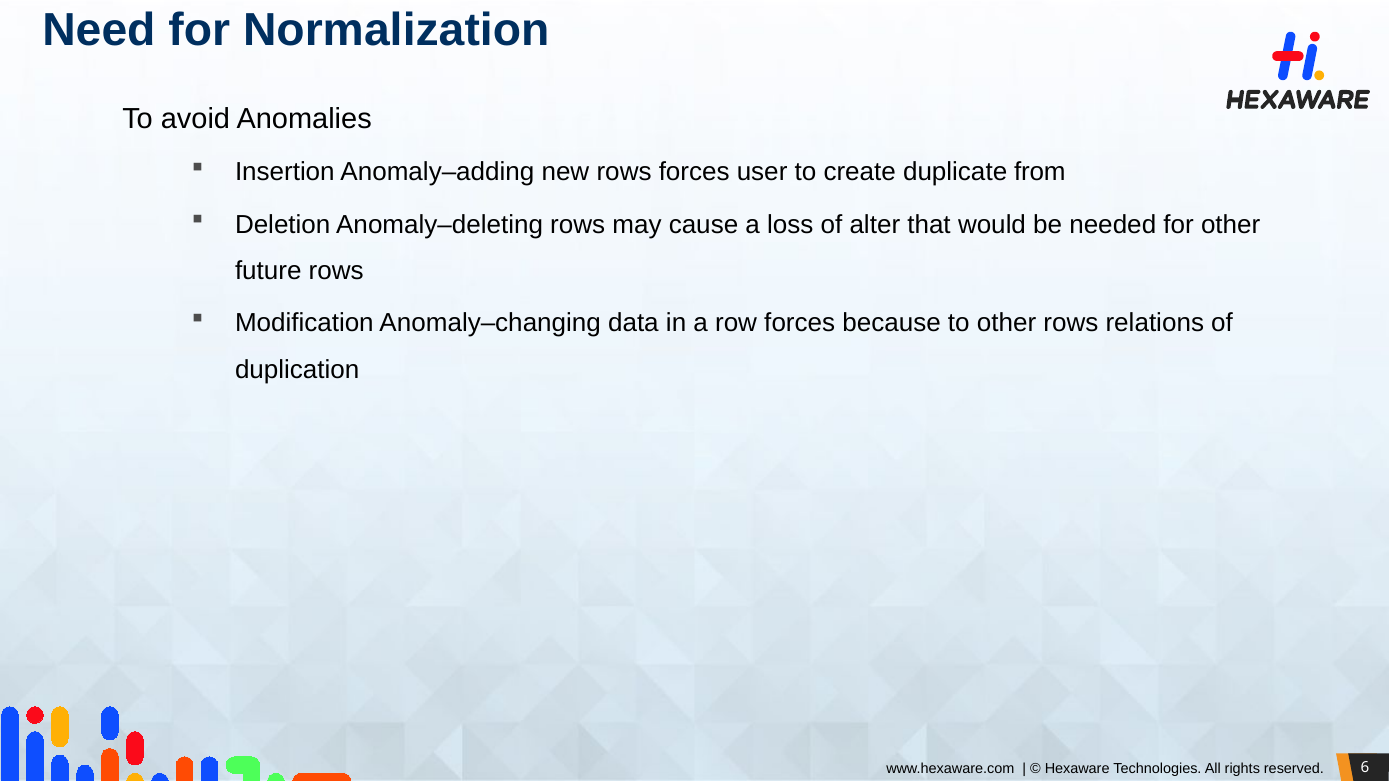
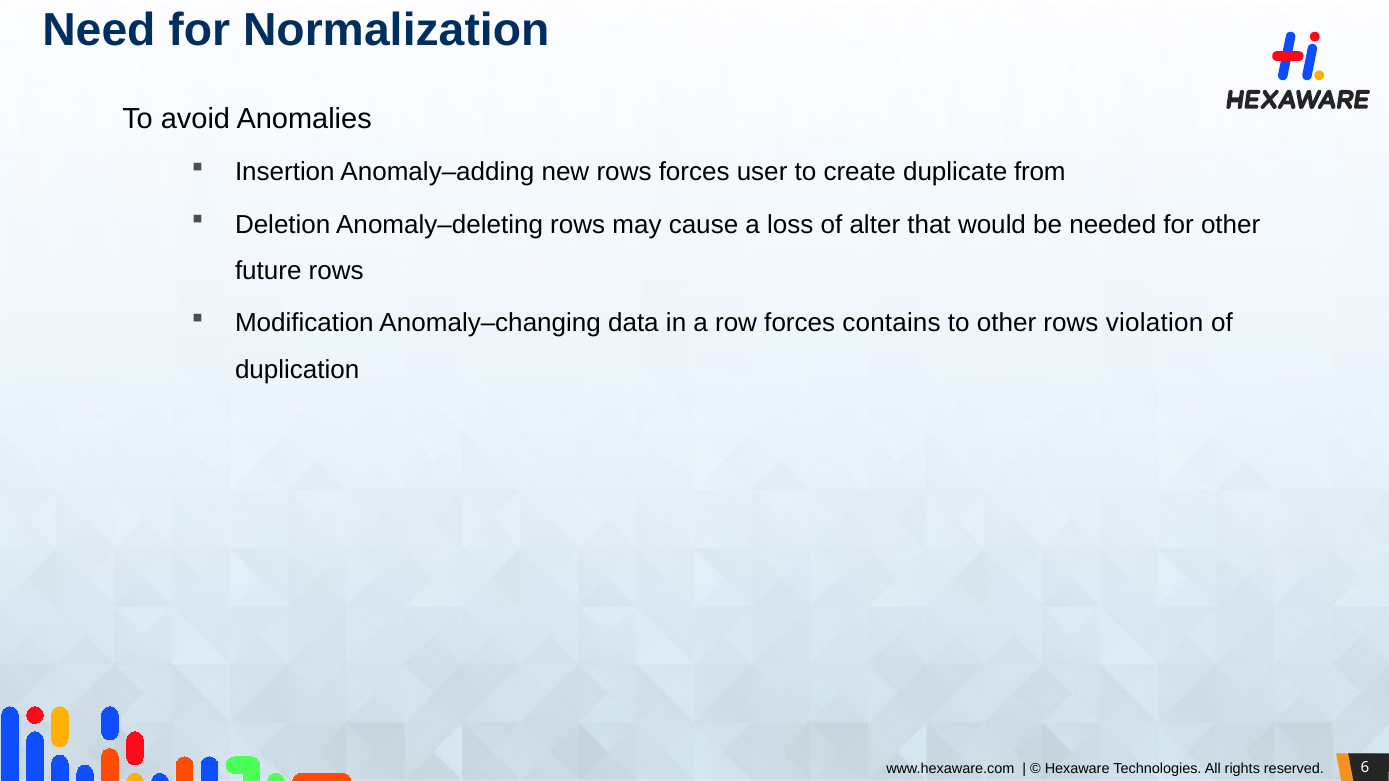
because: because -> contains (892, 323)
relations: relations -> violation (1155, 323)
